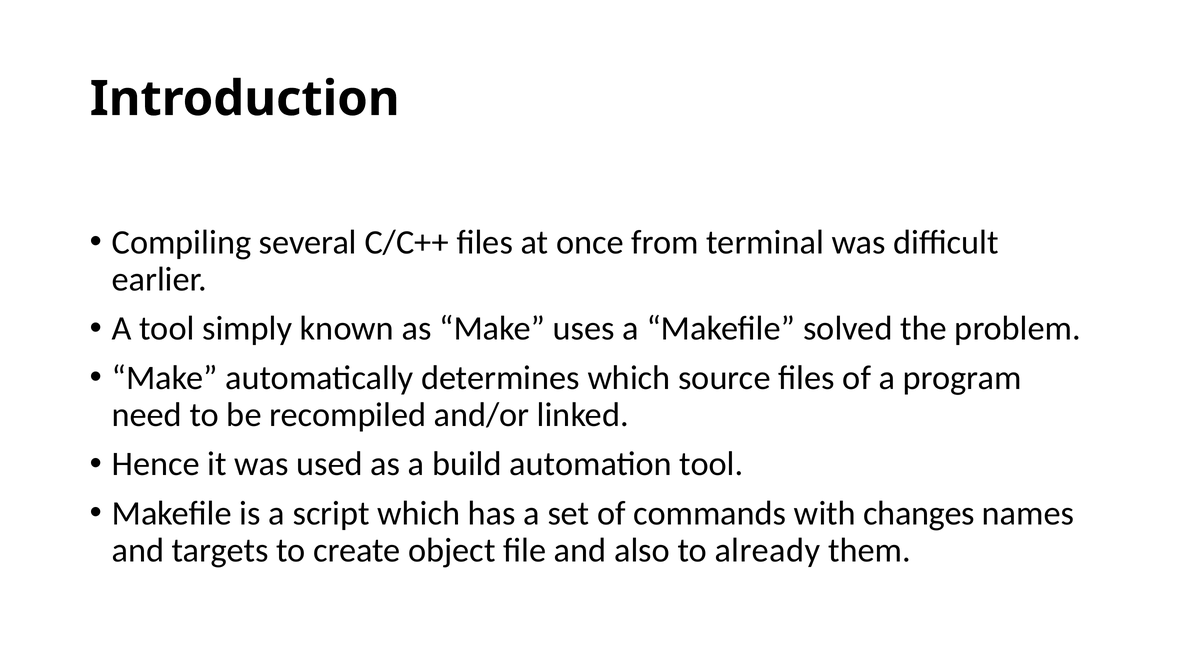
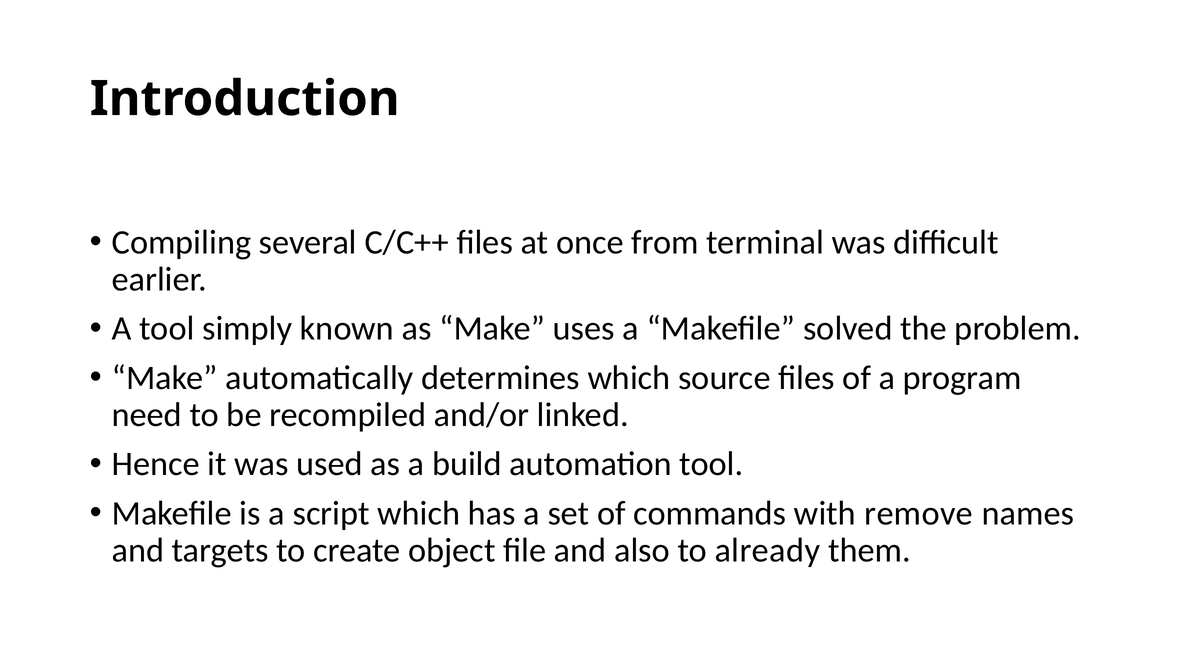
changes: changes -> remove (919, 513)
